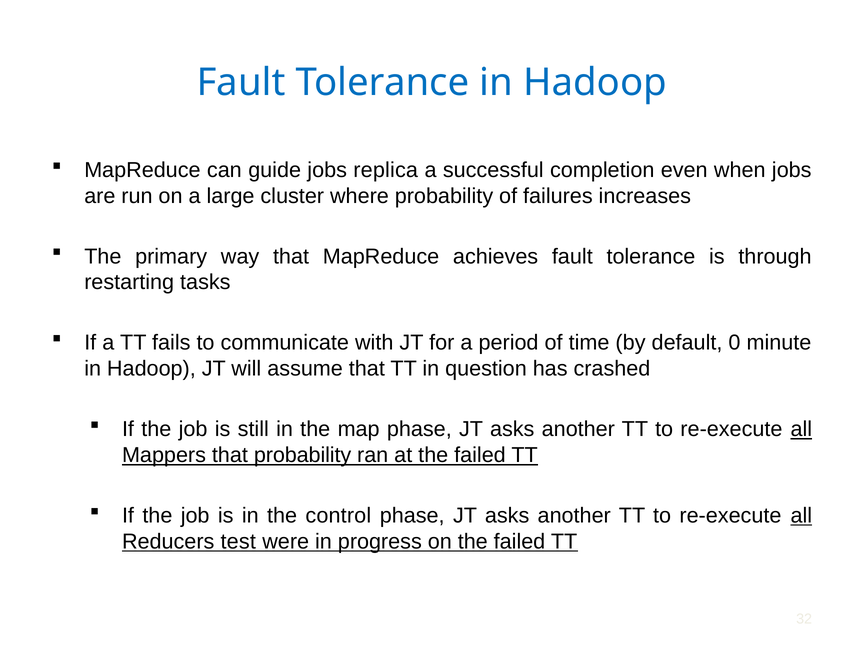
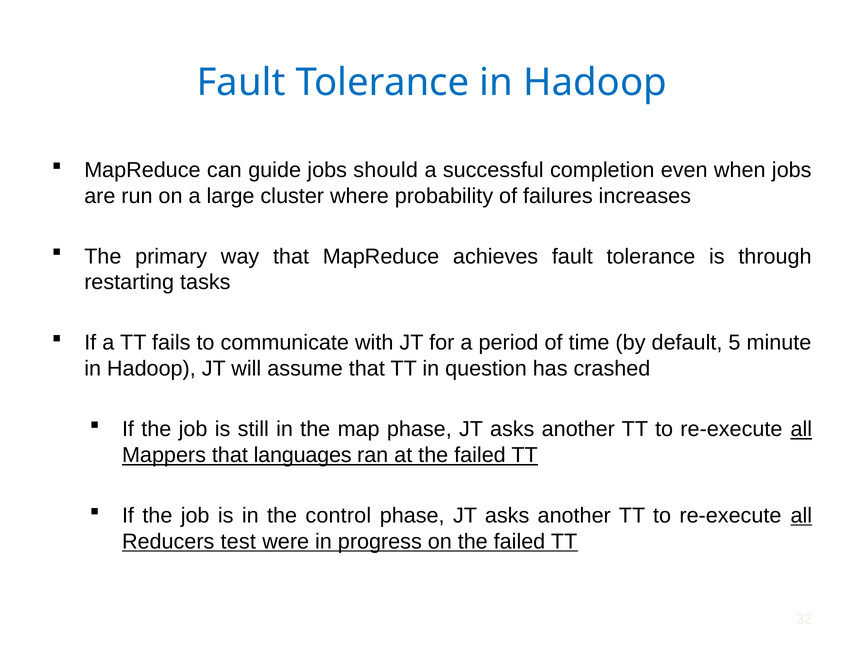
replica: replica -> should (386, 170)
0: 0 -> 5 (734, 343)
that probability: probability -> languages (303, 455)
